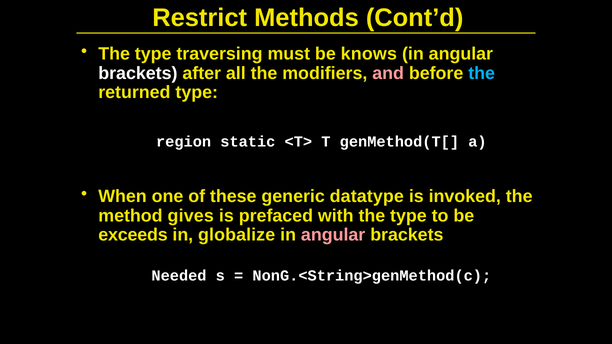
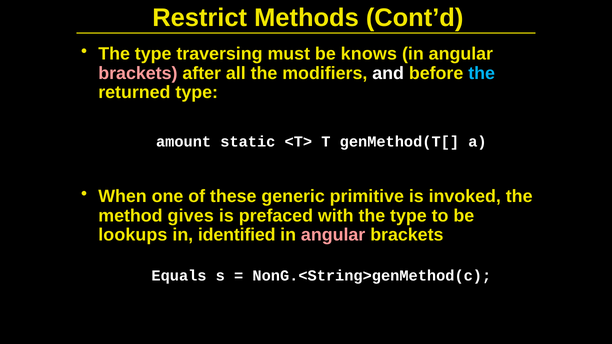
brackets colour: white -> pink (138, 73)
and colour: pink -> white (388, 73)
region: region -> amount (184, 142)
datatype: datatype -> primitive (367, 197)
exceeds: exceeds -> lookups (133, 235)
globalize: globalize -> identified (237, 235)
Needed: Needed -> Equals (179, 276)
